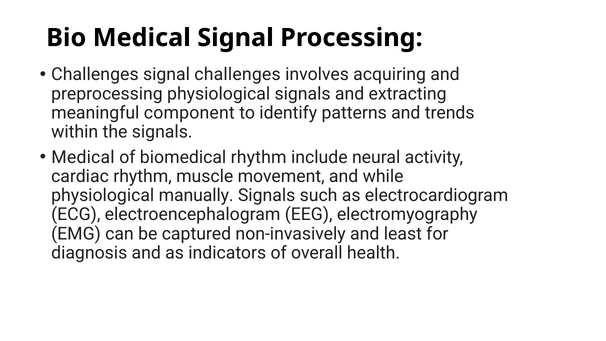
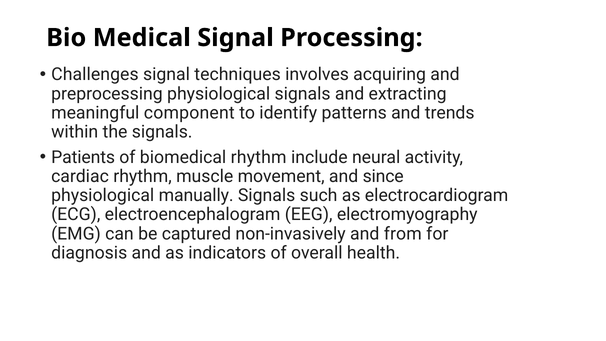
signal challenges: challenges -> techniques (238, 75)
Medical: Medical -> Patients (83, 157)
while: while -> since (383, 176)
least: least -> from (403, 234)
